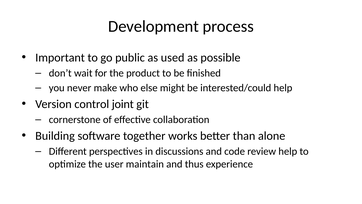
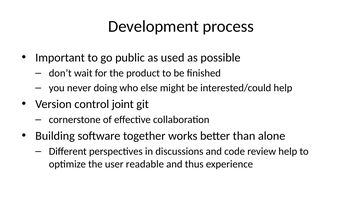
make: make -> doing (105, 88)
maintain: maintain -> readable (145, 164)
